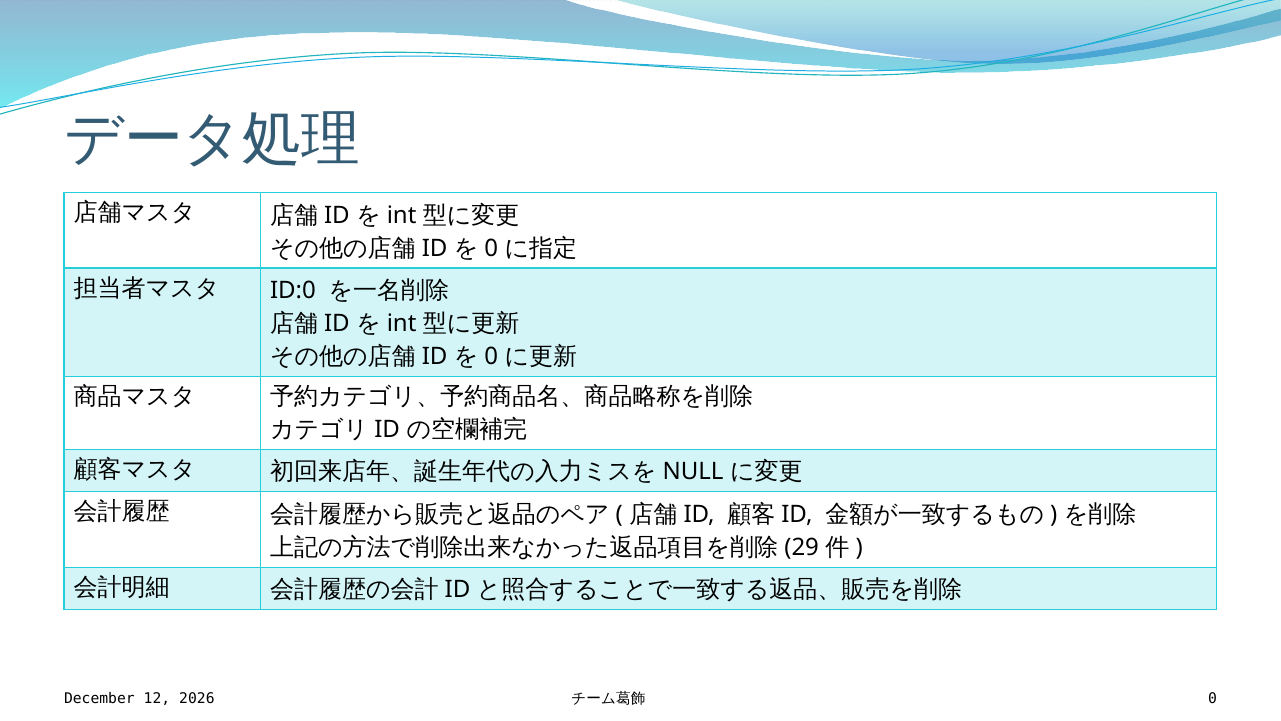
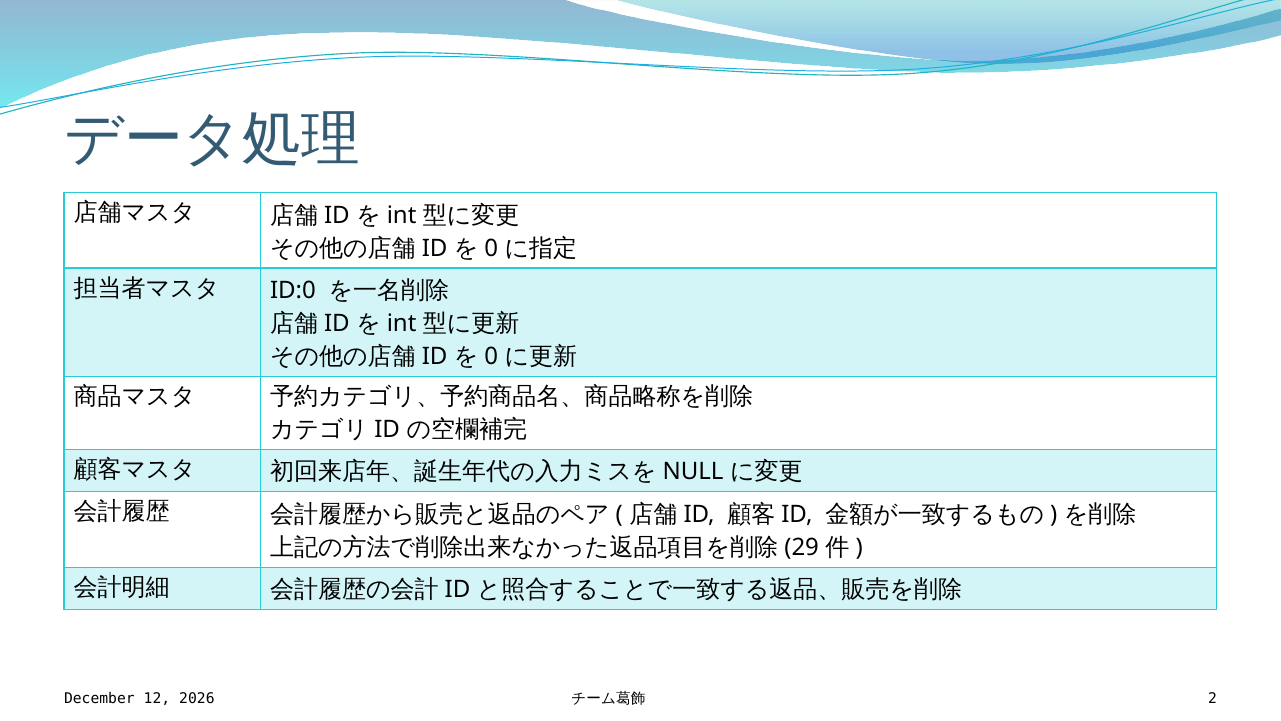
0: 0 -> 2 (1213, 698)
